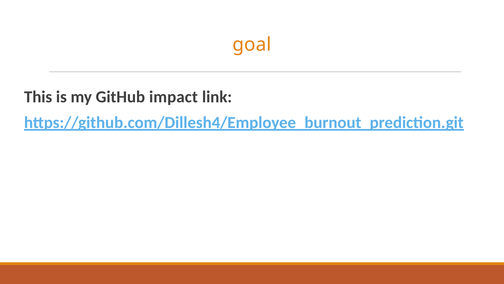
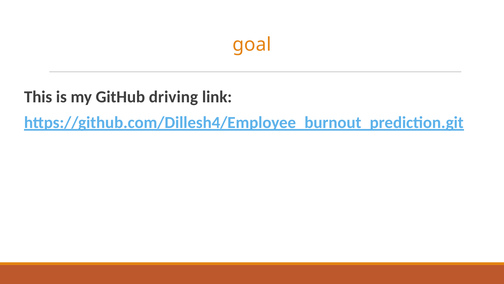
impact: impact -> driving (173, 97)
